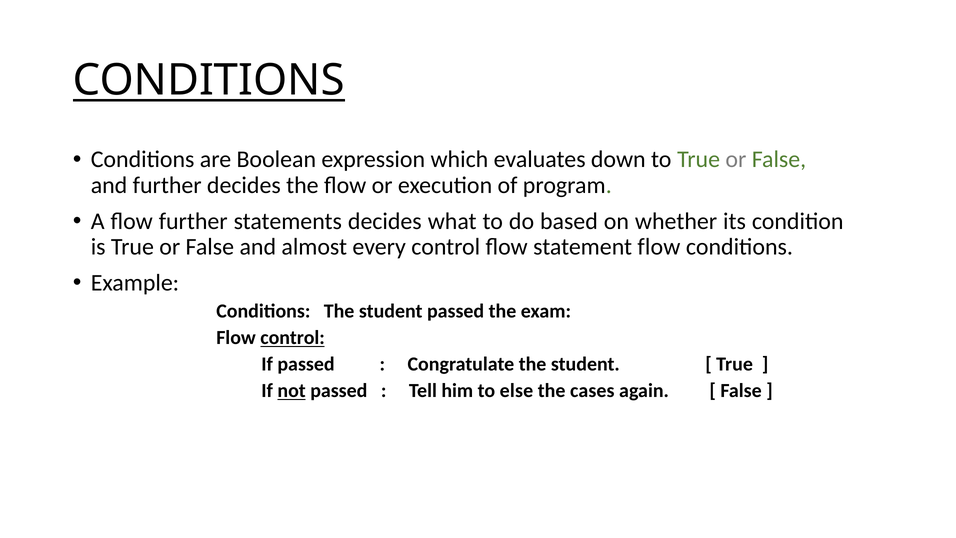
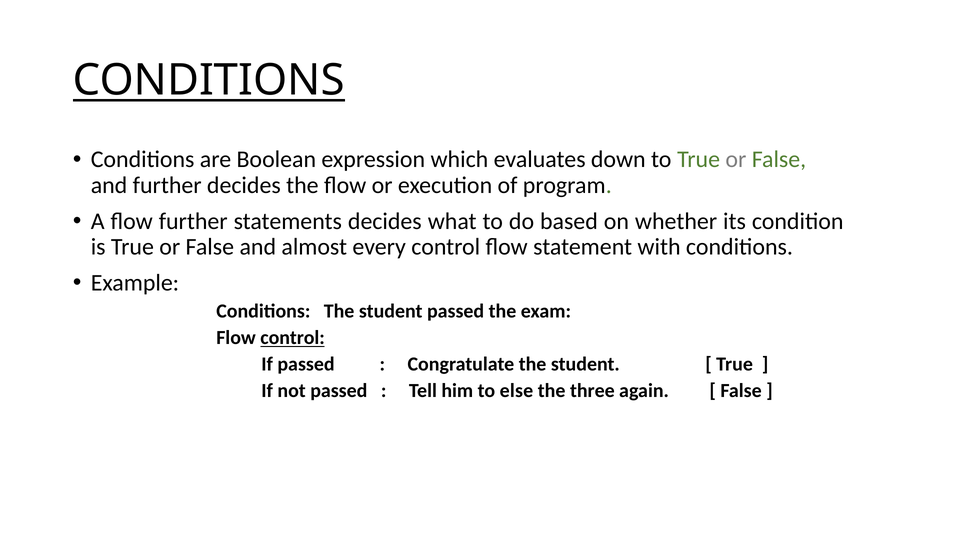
statement flow: flow -> with (659, 247)
not underline: present -> none (292, 391)
cases: cases -> three (592, 391)
